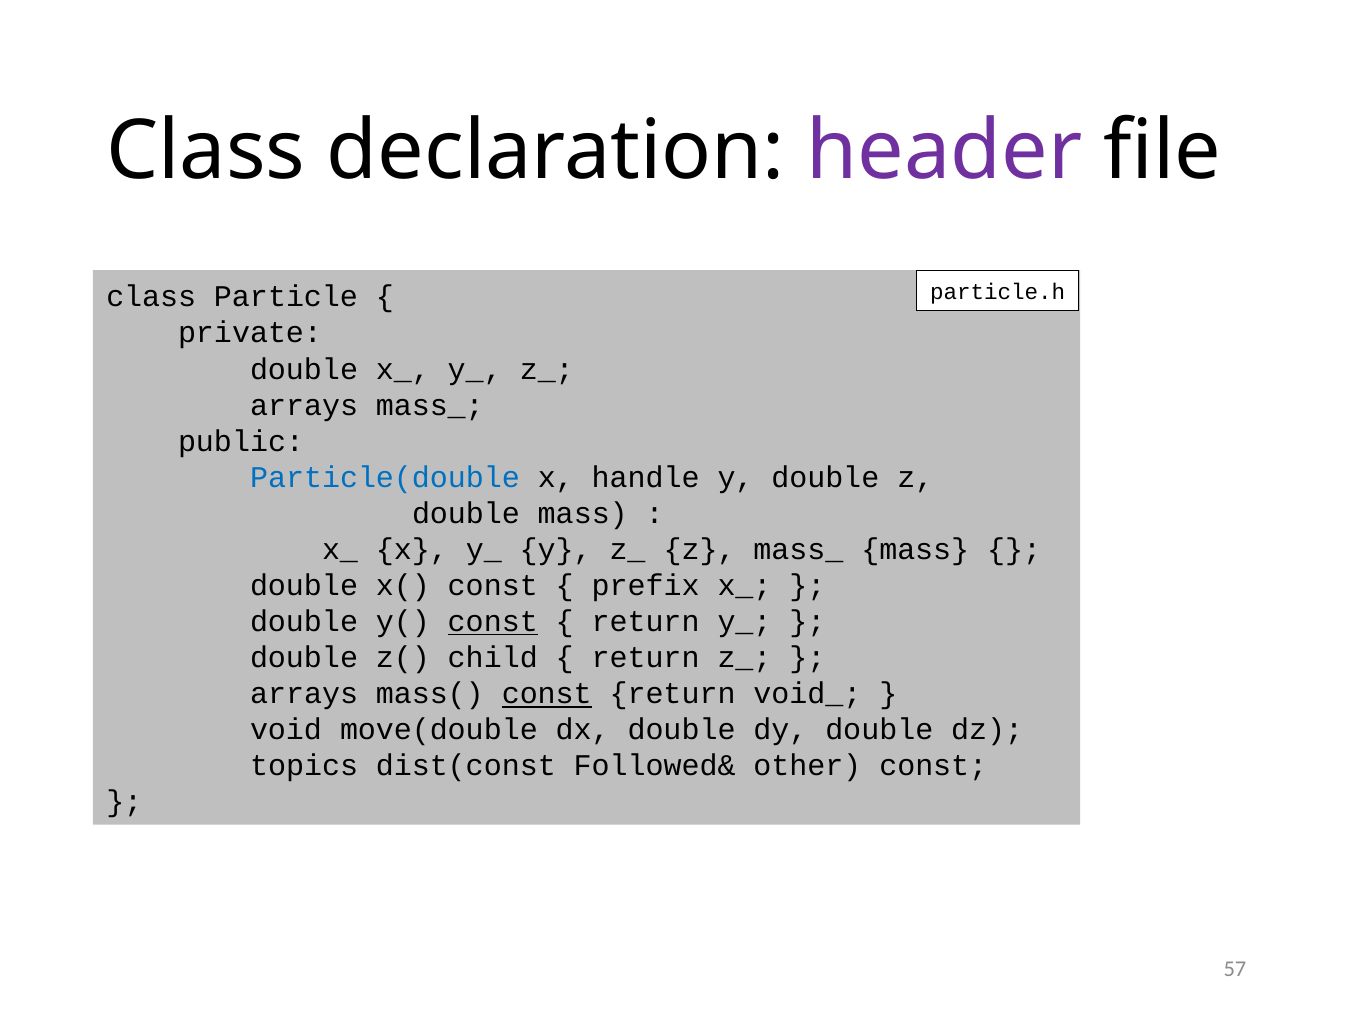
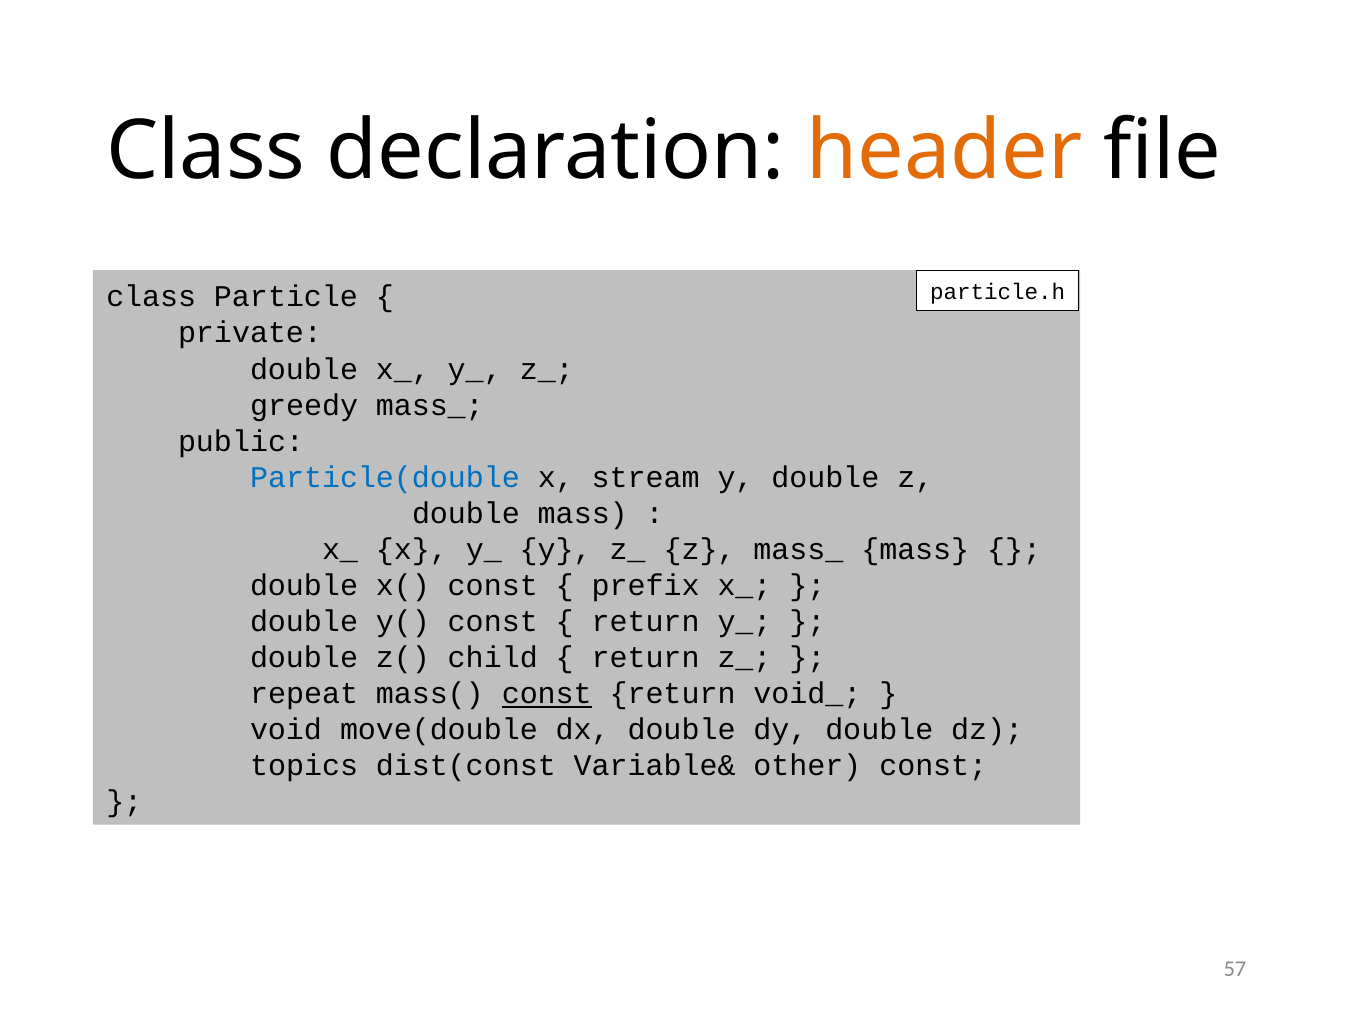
header colour: purple -> orange (944, 152)
arrays: arrays -> greedy (304, 405)
handle: handle -> stream (646, 477)
const underline: present -> none (493, 621)
arrays: arrays -> repeat (304, 694)
Followed&: Followed& -> Variable& (655, 766)
